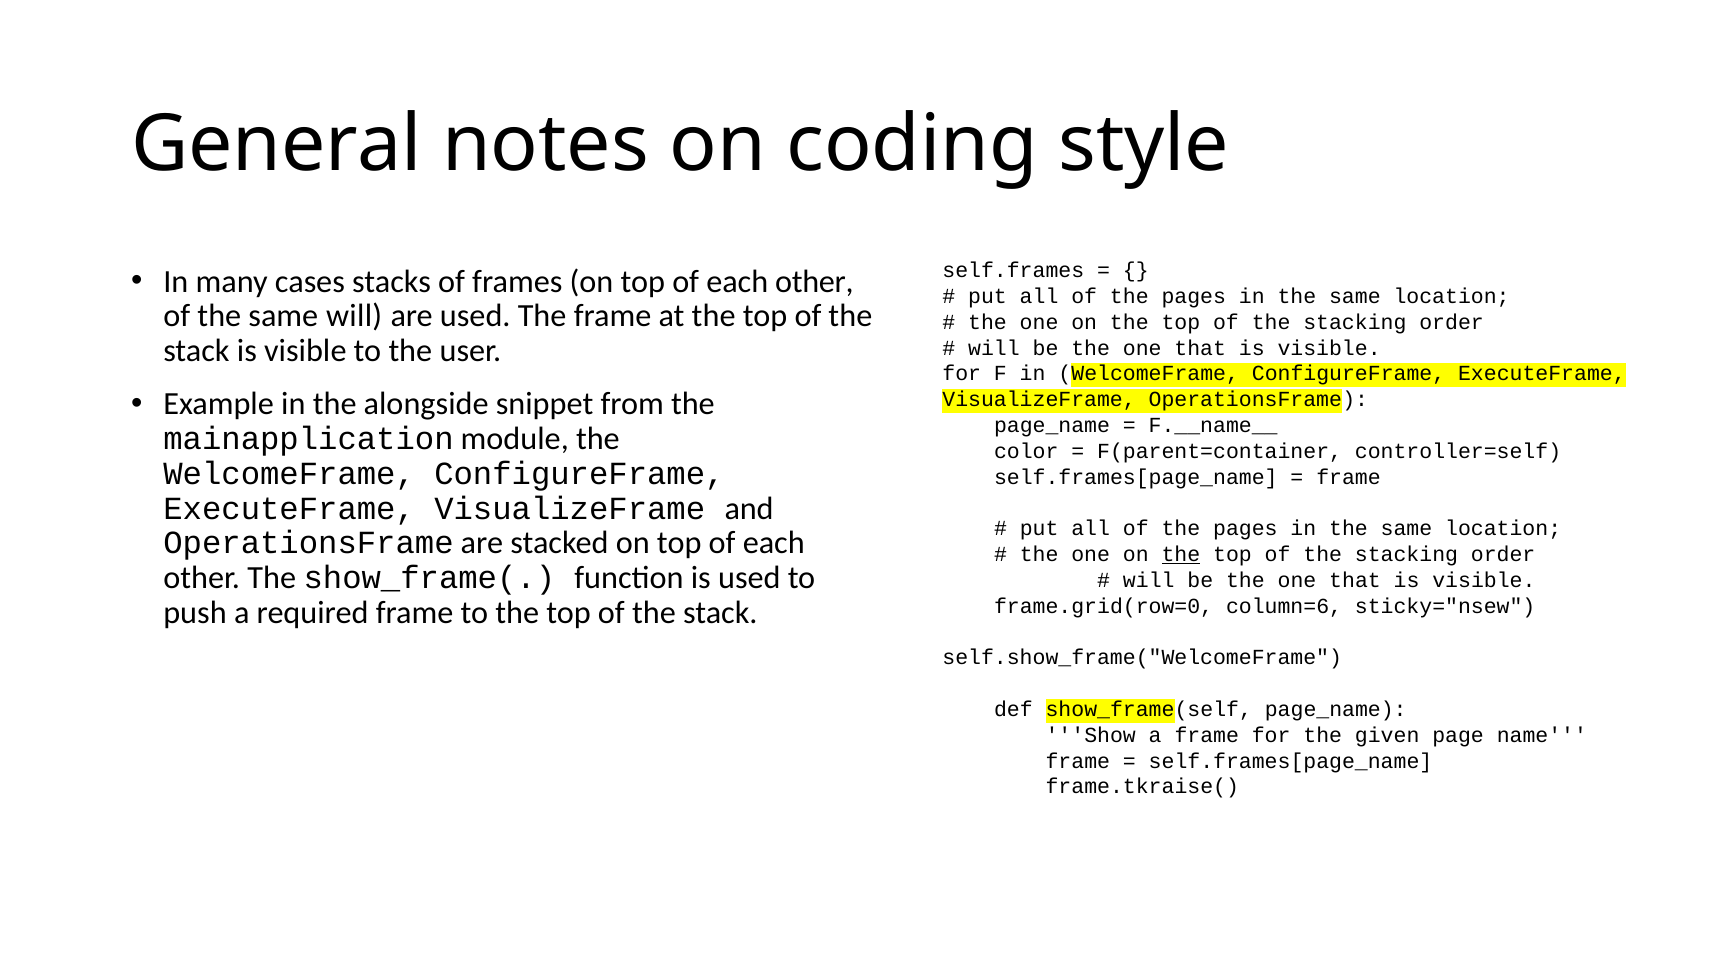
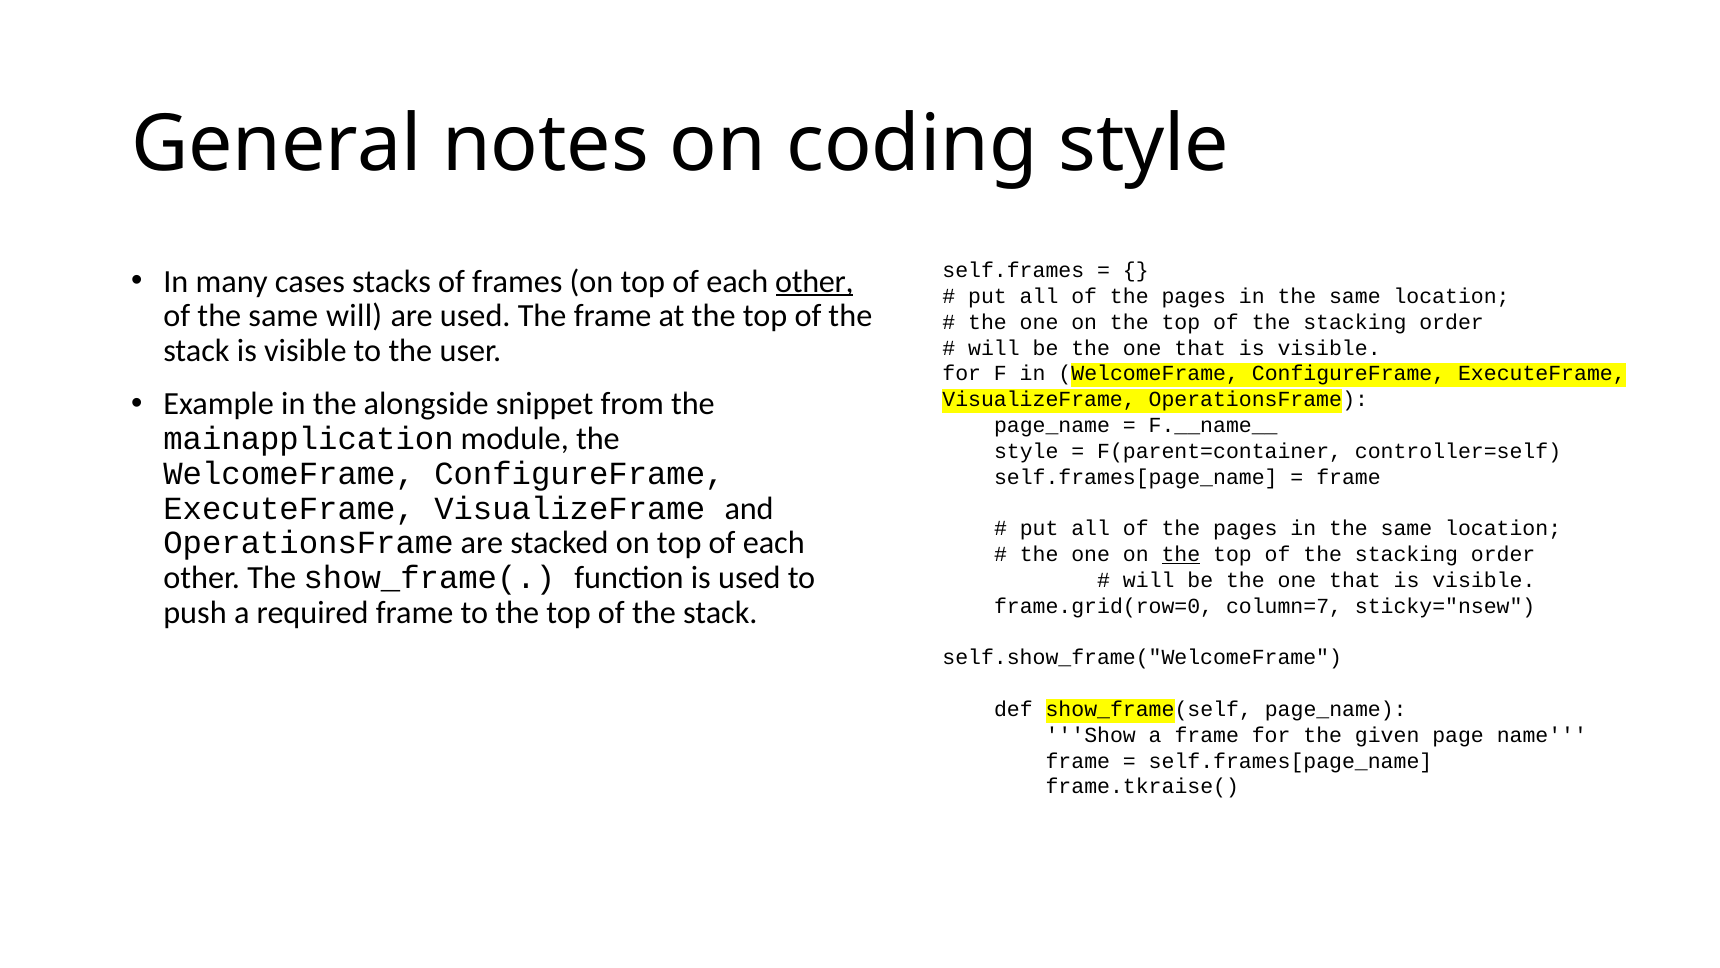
other underline: none -> present (814, 281)
color: color -> style (1026, 451)
column=6: column=6 -> column=7 (1284, 606)
